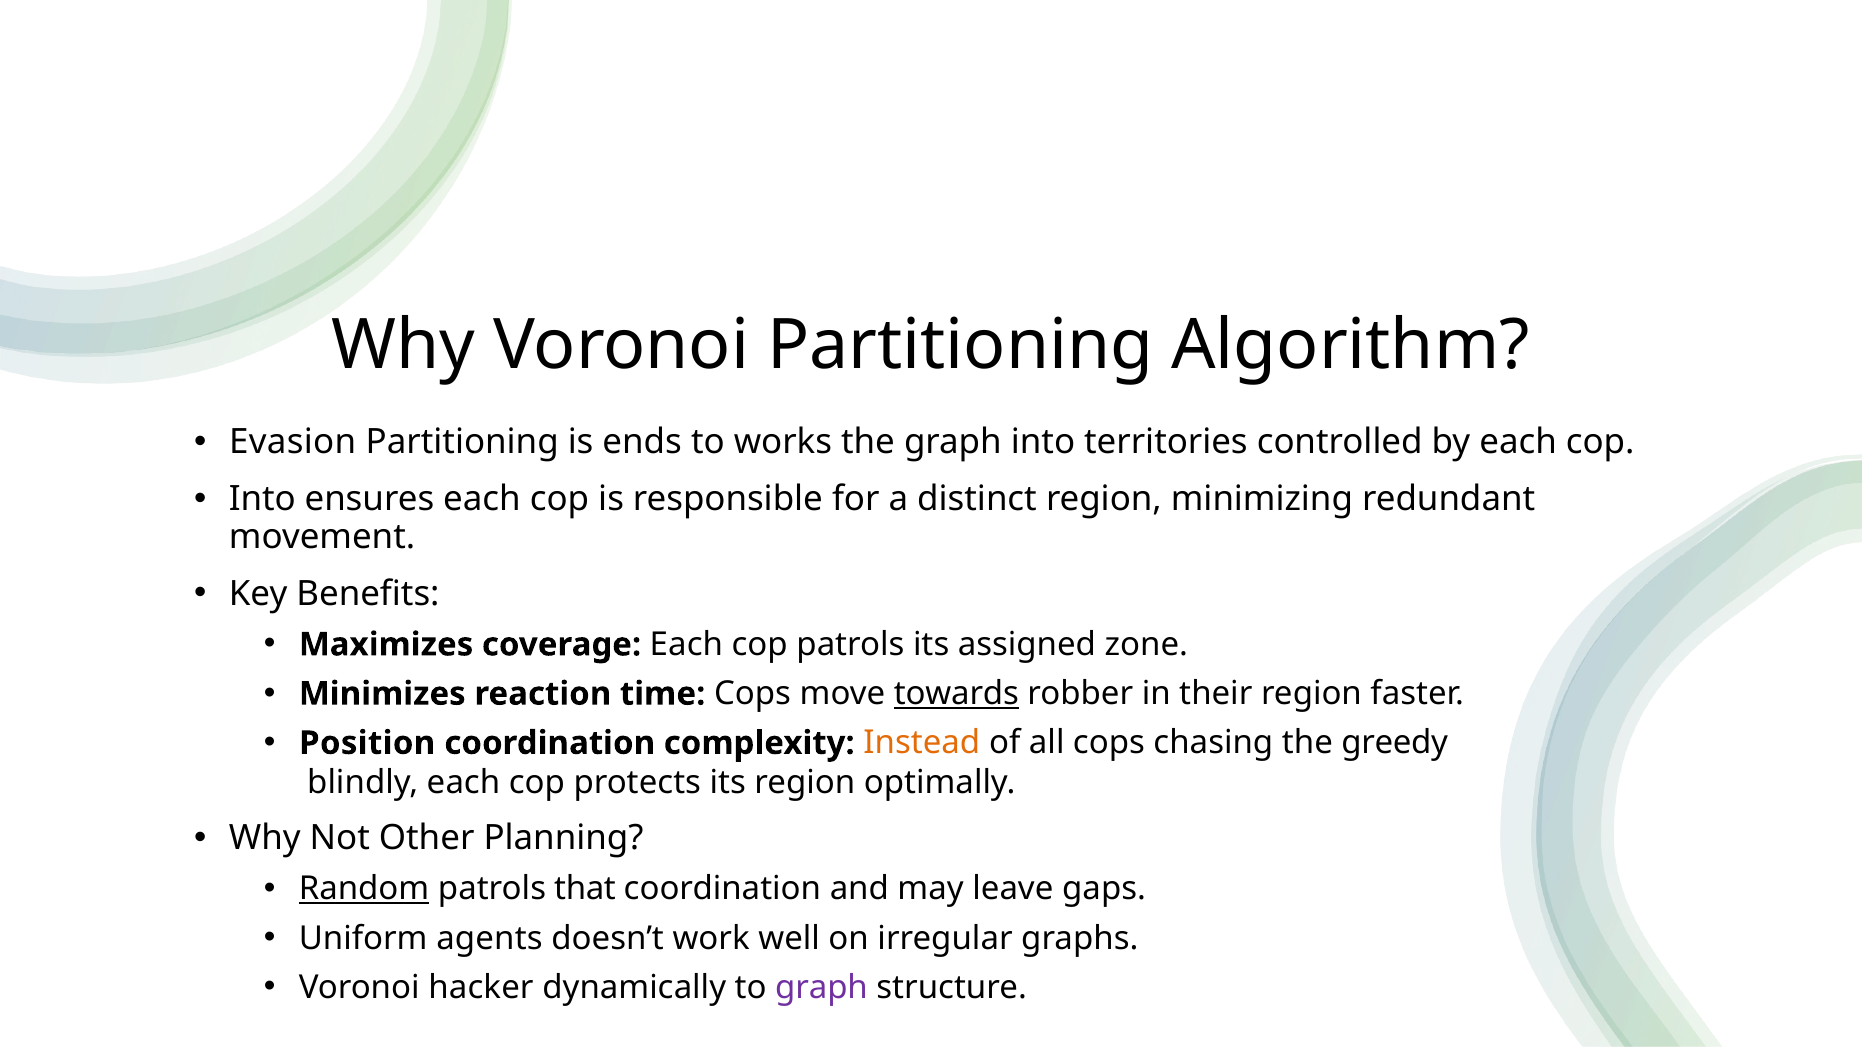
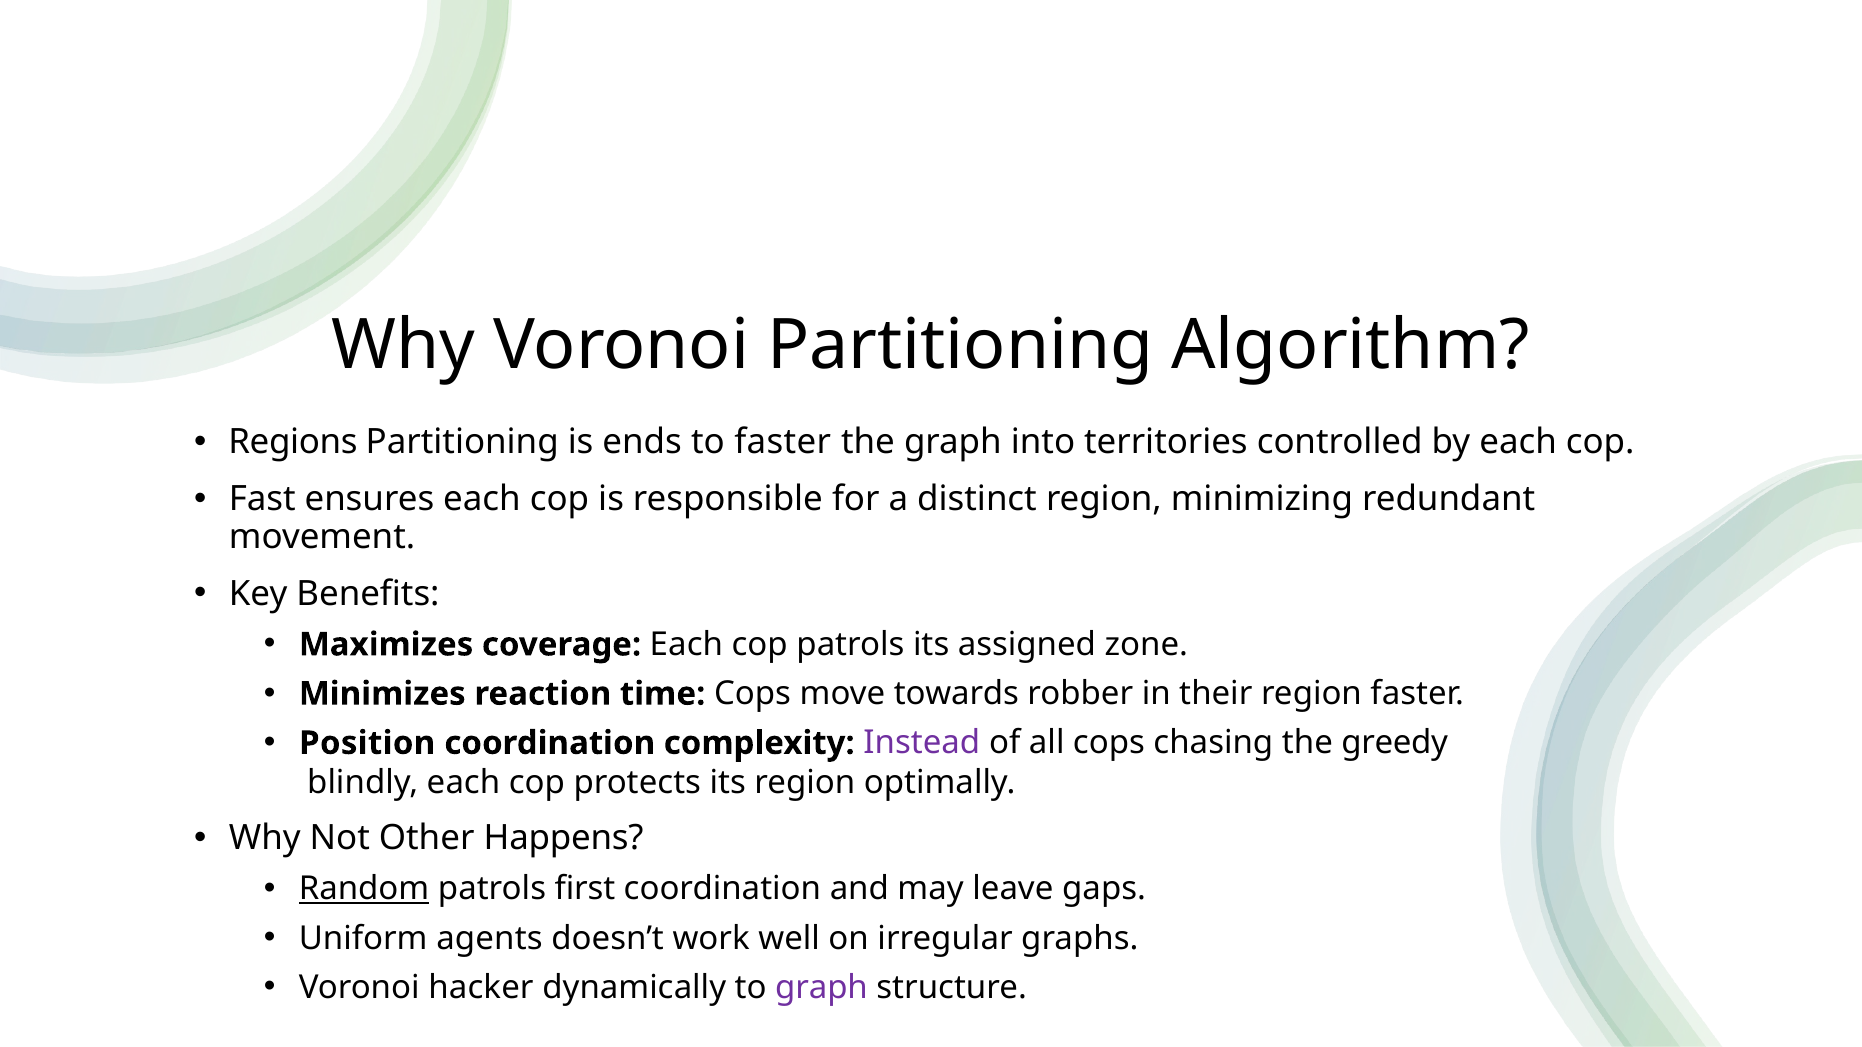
Evasion: Evasion -> Regions (293, 442)
to works: works -> faster (783, 442)
Into: Into -> Fast (262, 499)
towards underline: present -> none (956, 694)
Instead colour: orange -> purple (922, 743)
Planning: Planning -> Happens (564, 838)
that: that -> first (585, 889)
